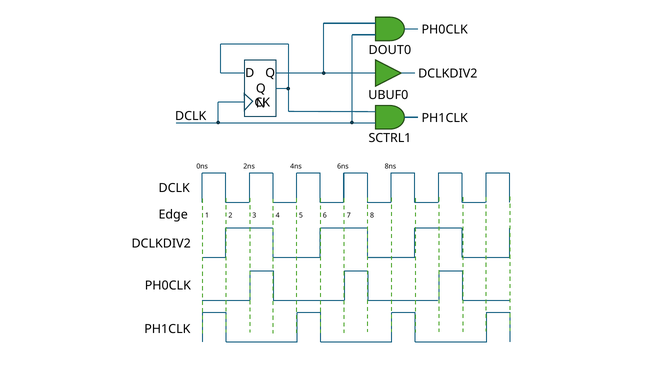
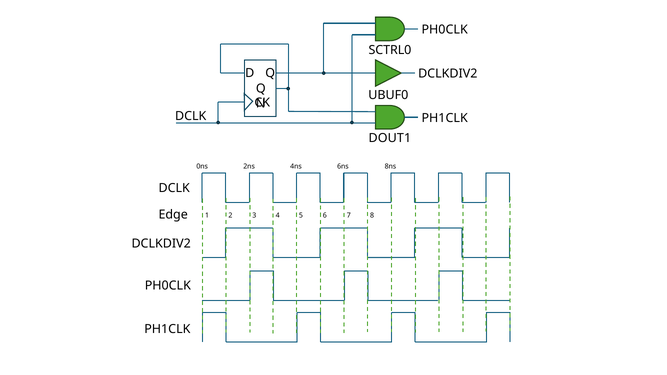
DOUT0: DOUT0 -> SCTRL0 (390, 50)
SCTRL1: SCTRL1 -> DOUT1 (390, 138)
